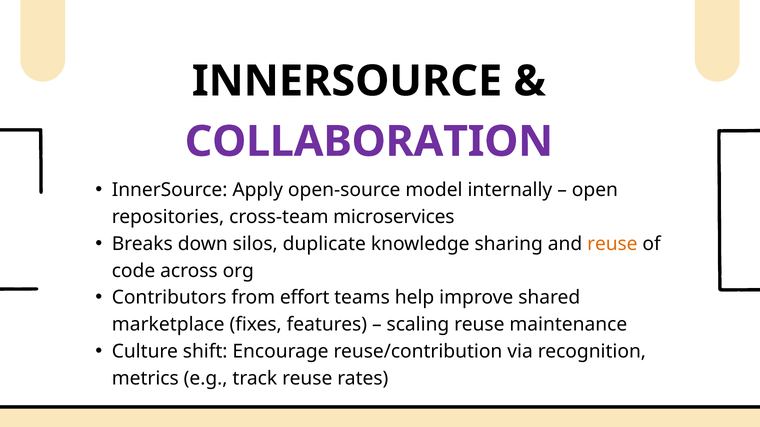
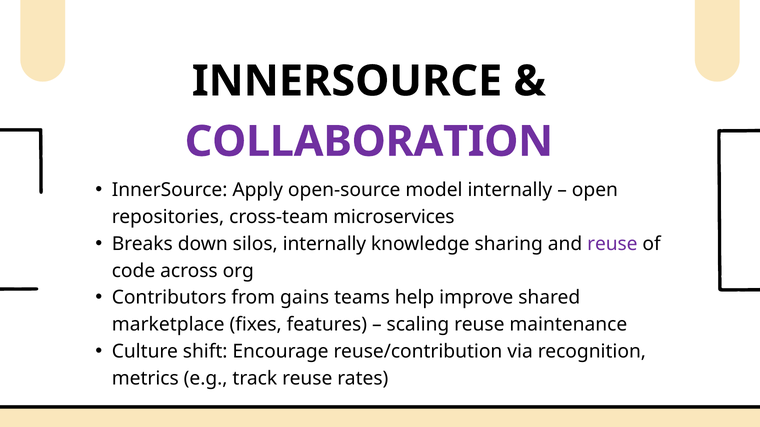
silos duplicate: duplicate -> internally (324, 244)
reuse colour: orange -> purple (612, 244)
effort: effort -> gains (305, 298)
